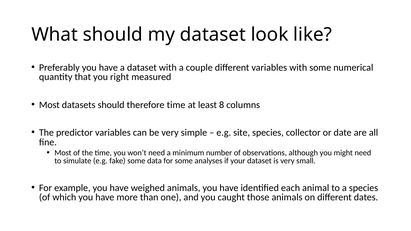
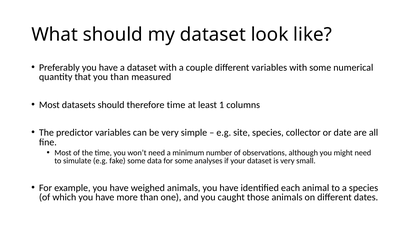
you right: right -> than (120, 77)
8: 8 -> 1 (222, 105)
